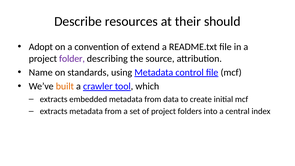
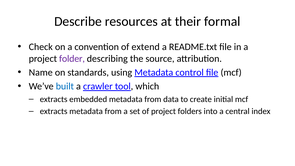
should: should -> formal (222, 21)
Adopt: Adopt -> Check (41, 47)
built colour: orange -> blue (65, 86)
